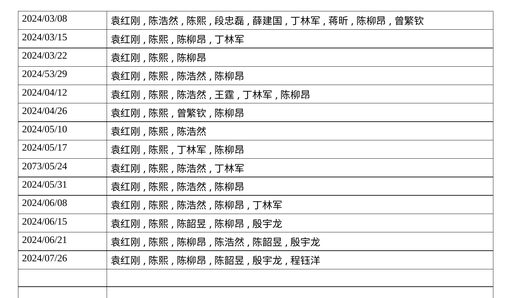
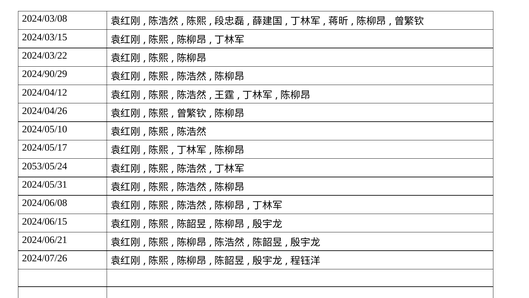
2024/53/29: 2024/53/29 -> 2024/90/29 (45, 74)
2073/05/24: 2073/05/24 -> 2053/05/24 (45, 166)
